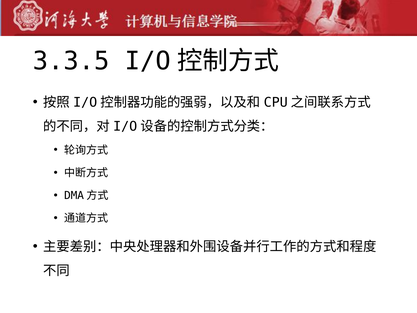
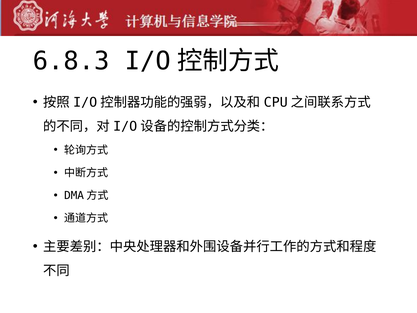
3.3.5: 3.3.5 -> 6.8.3 (71, 61)
